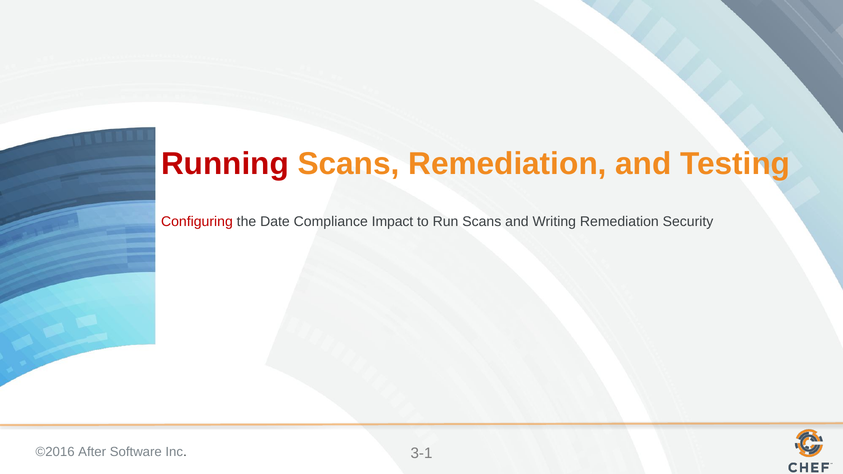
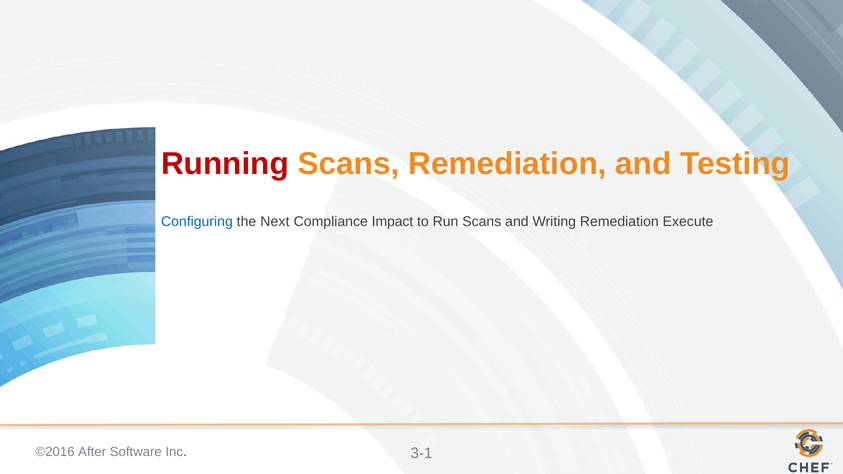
Configuring colour: red -> blue (197, 222)
Date: Date -> Next (275, 222)
Security: Security -> Execute (688, 222)
